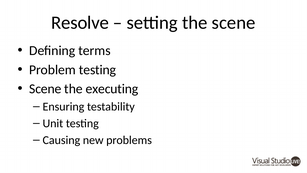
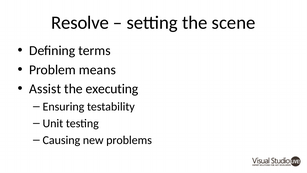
Problem testing: testing -> means (97, 70)
Scene: Scene -> Assist (45, 89)
